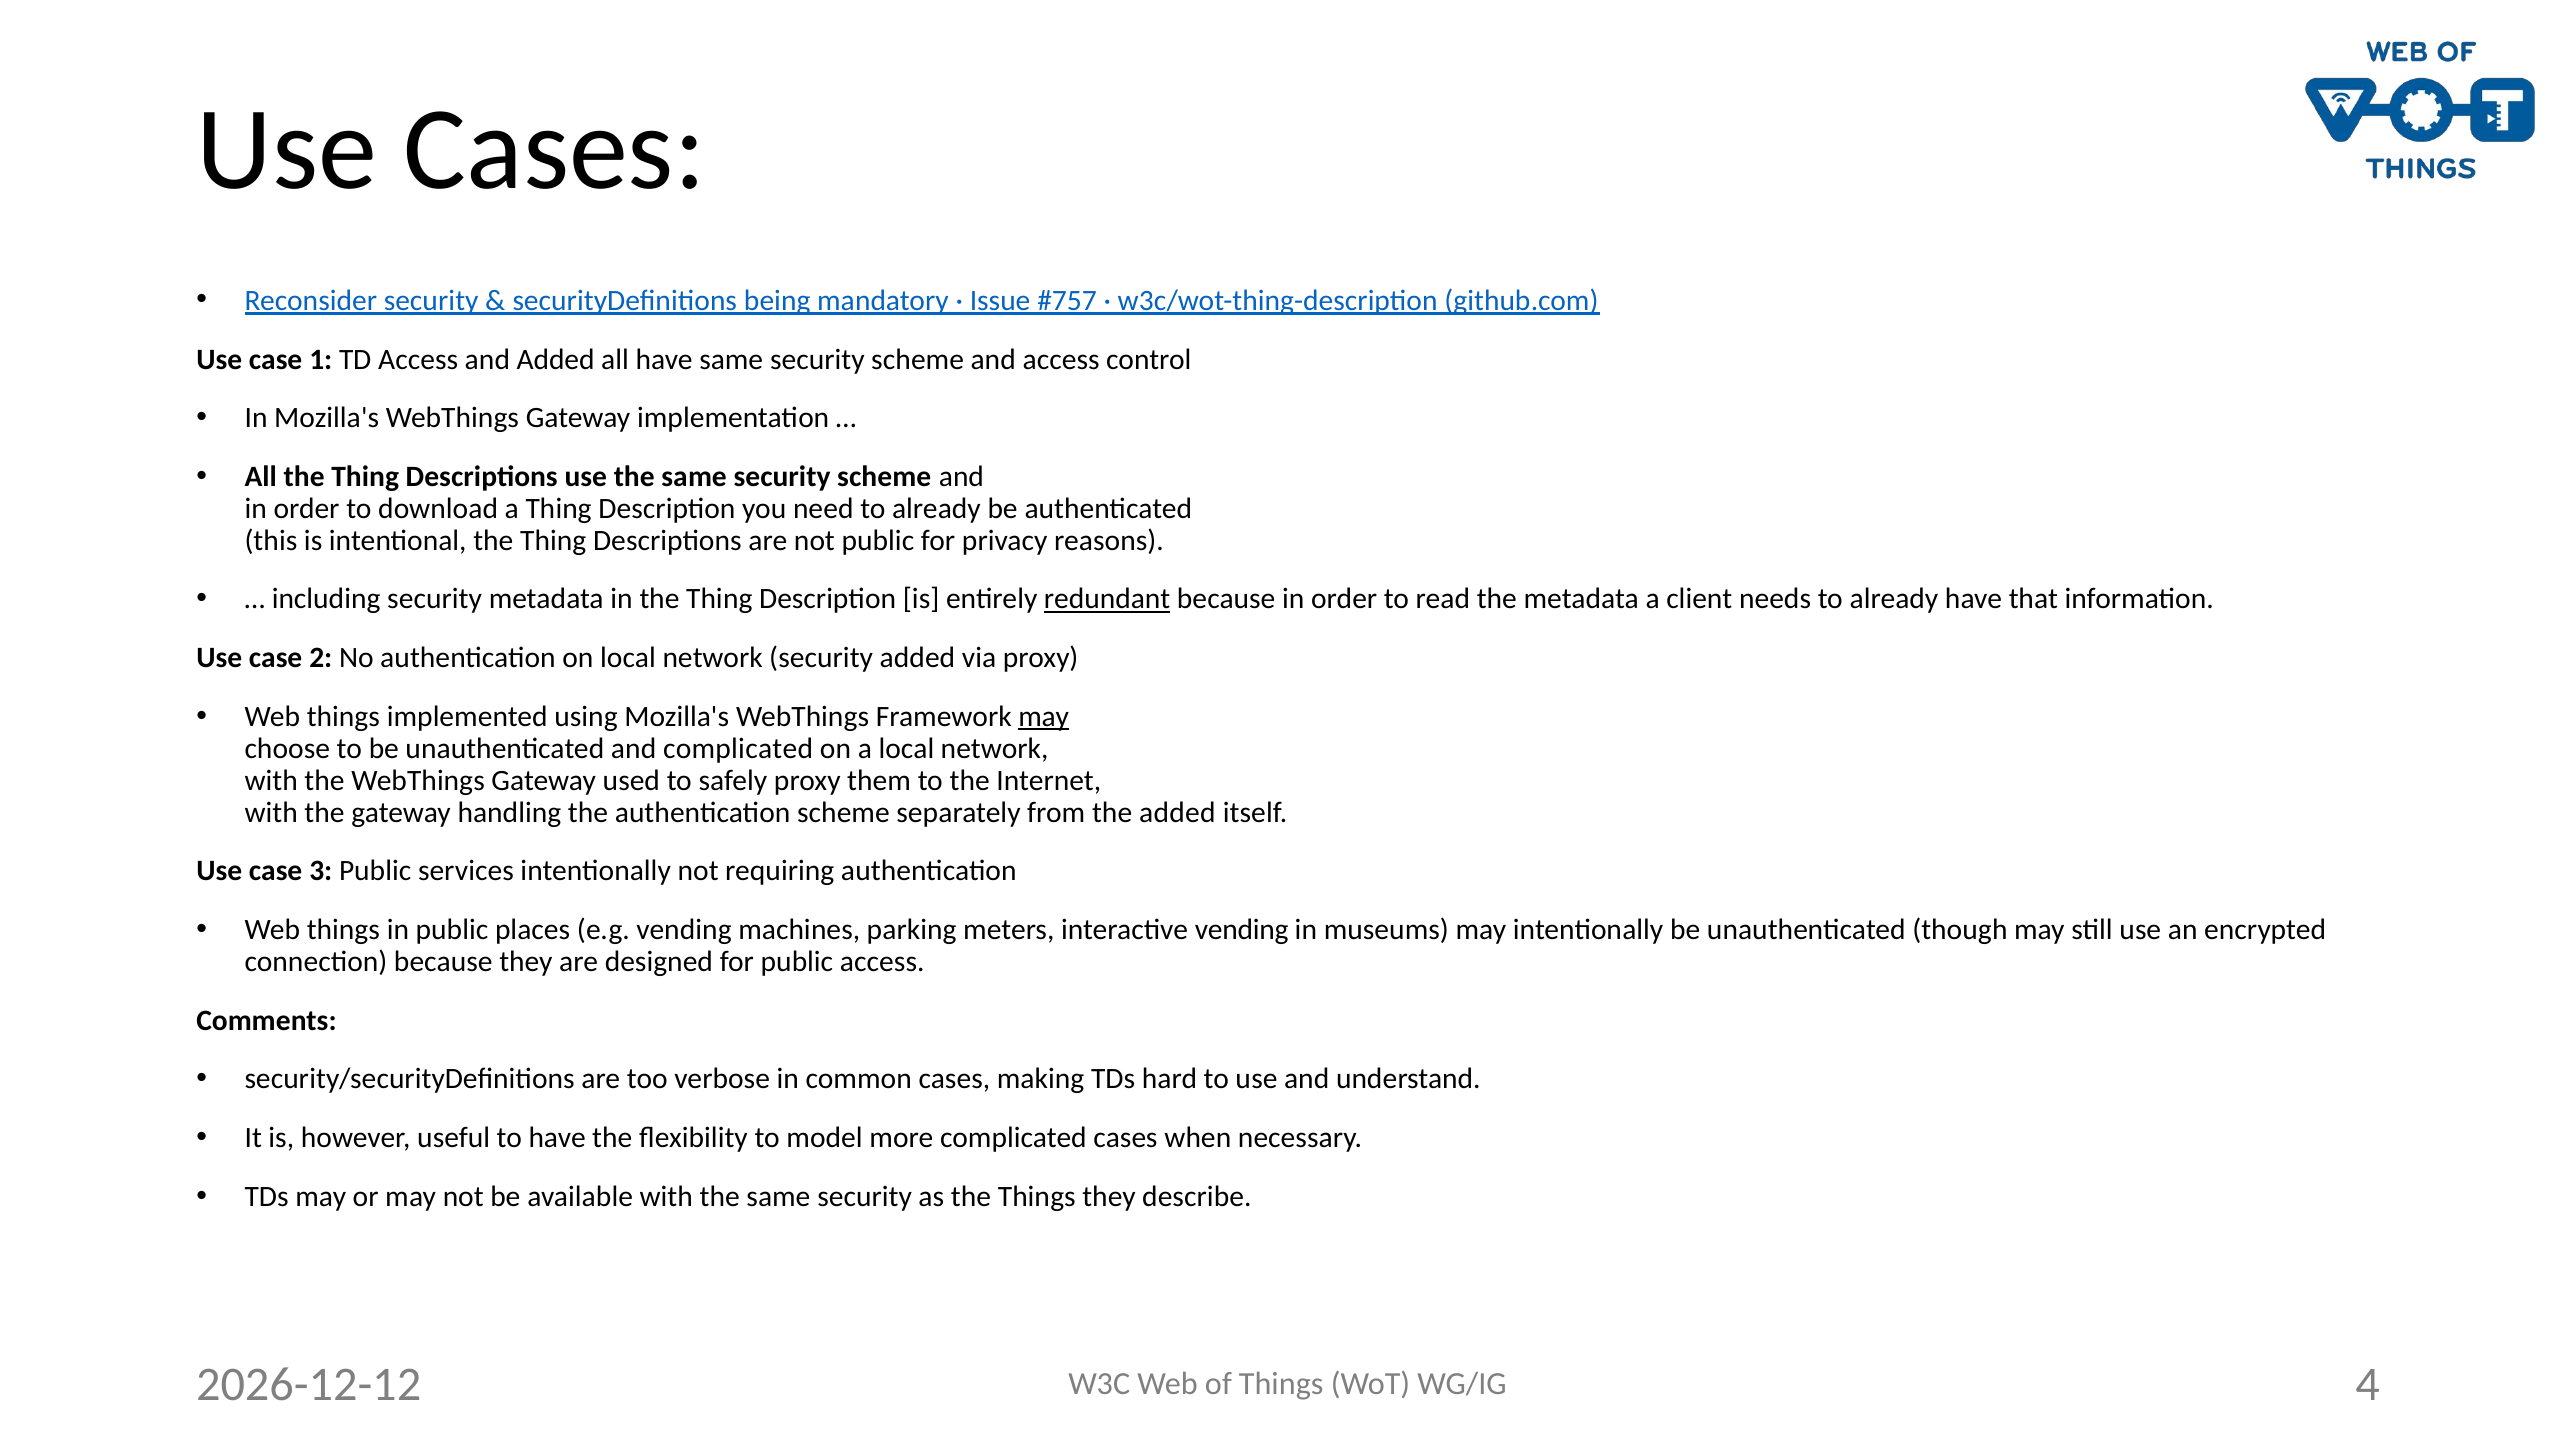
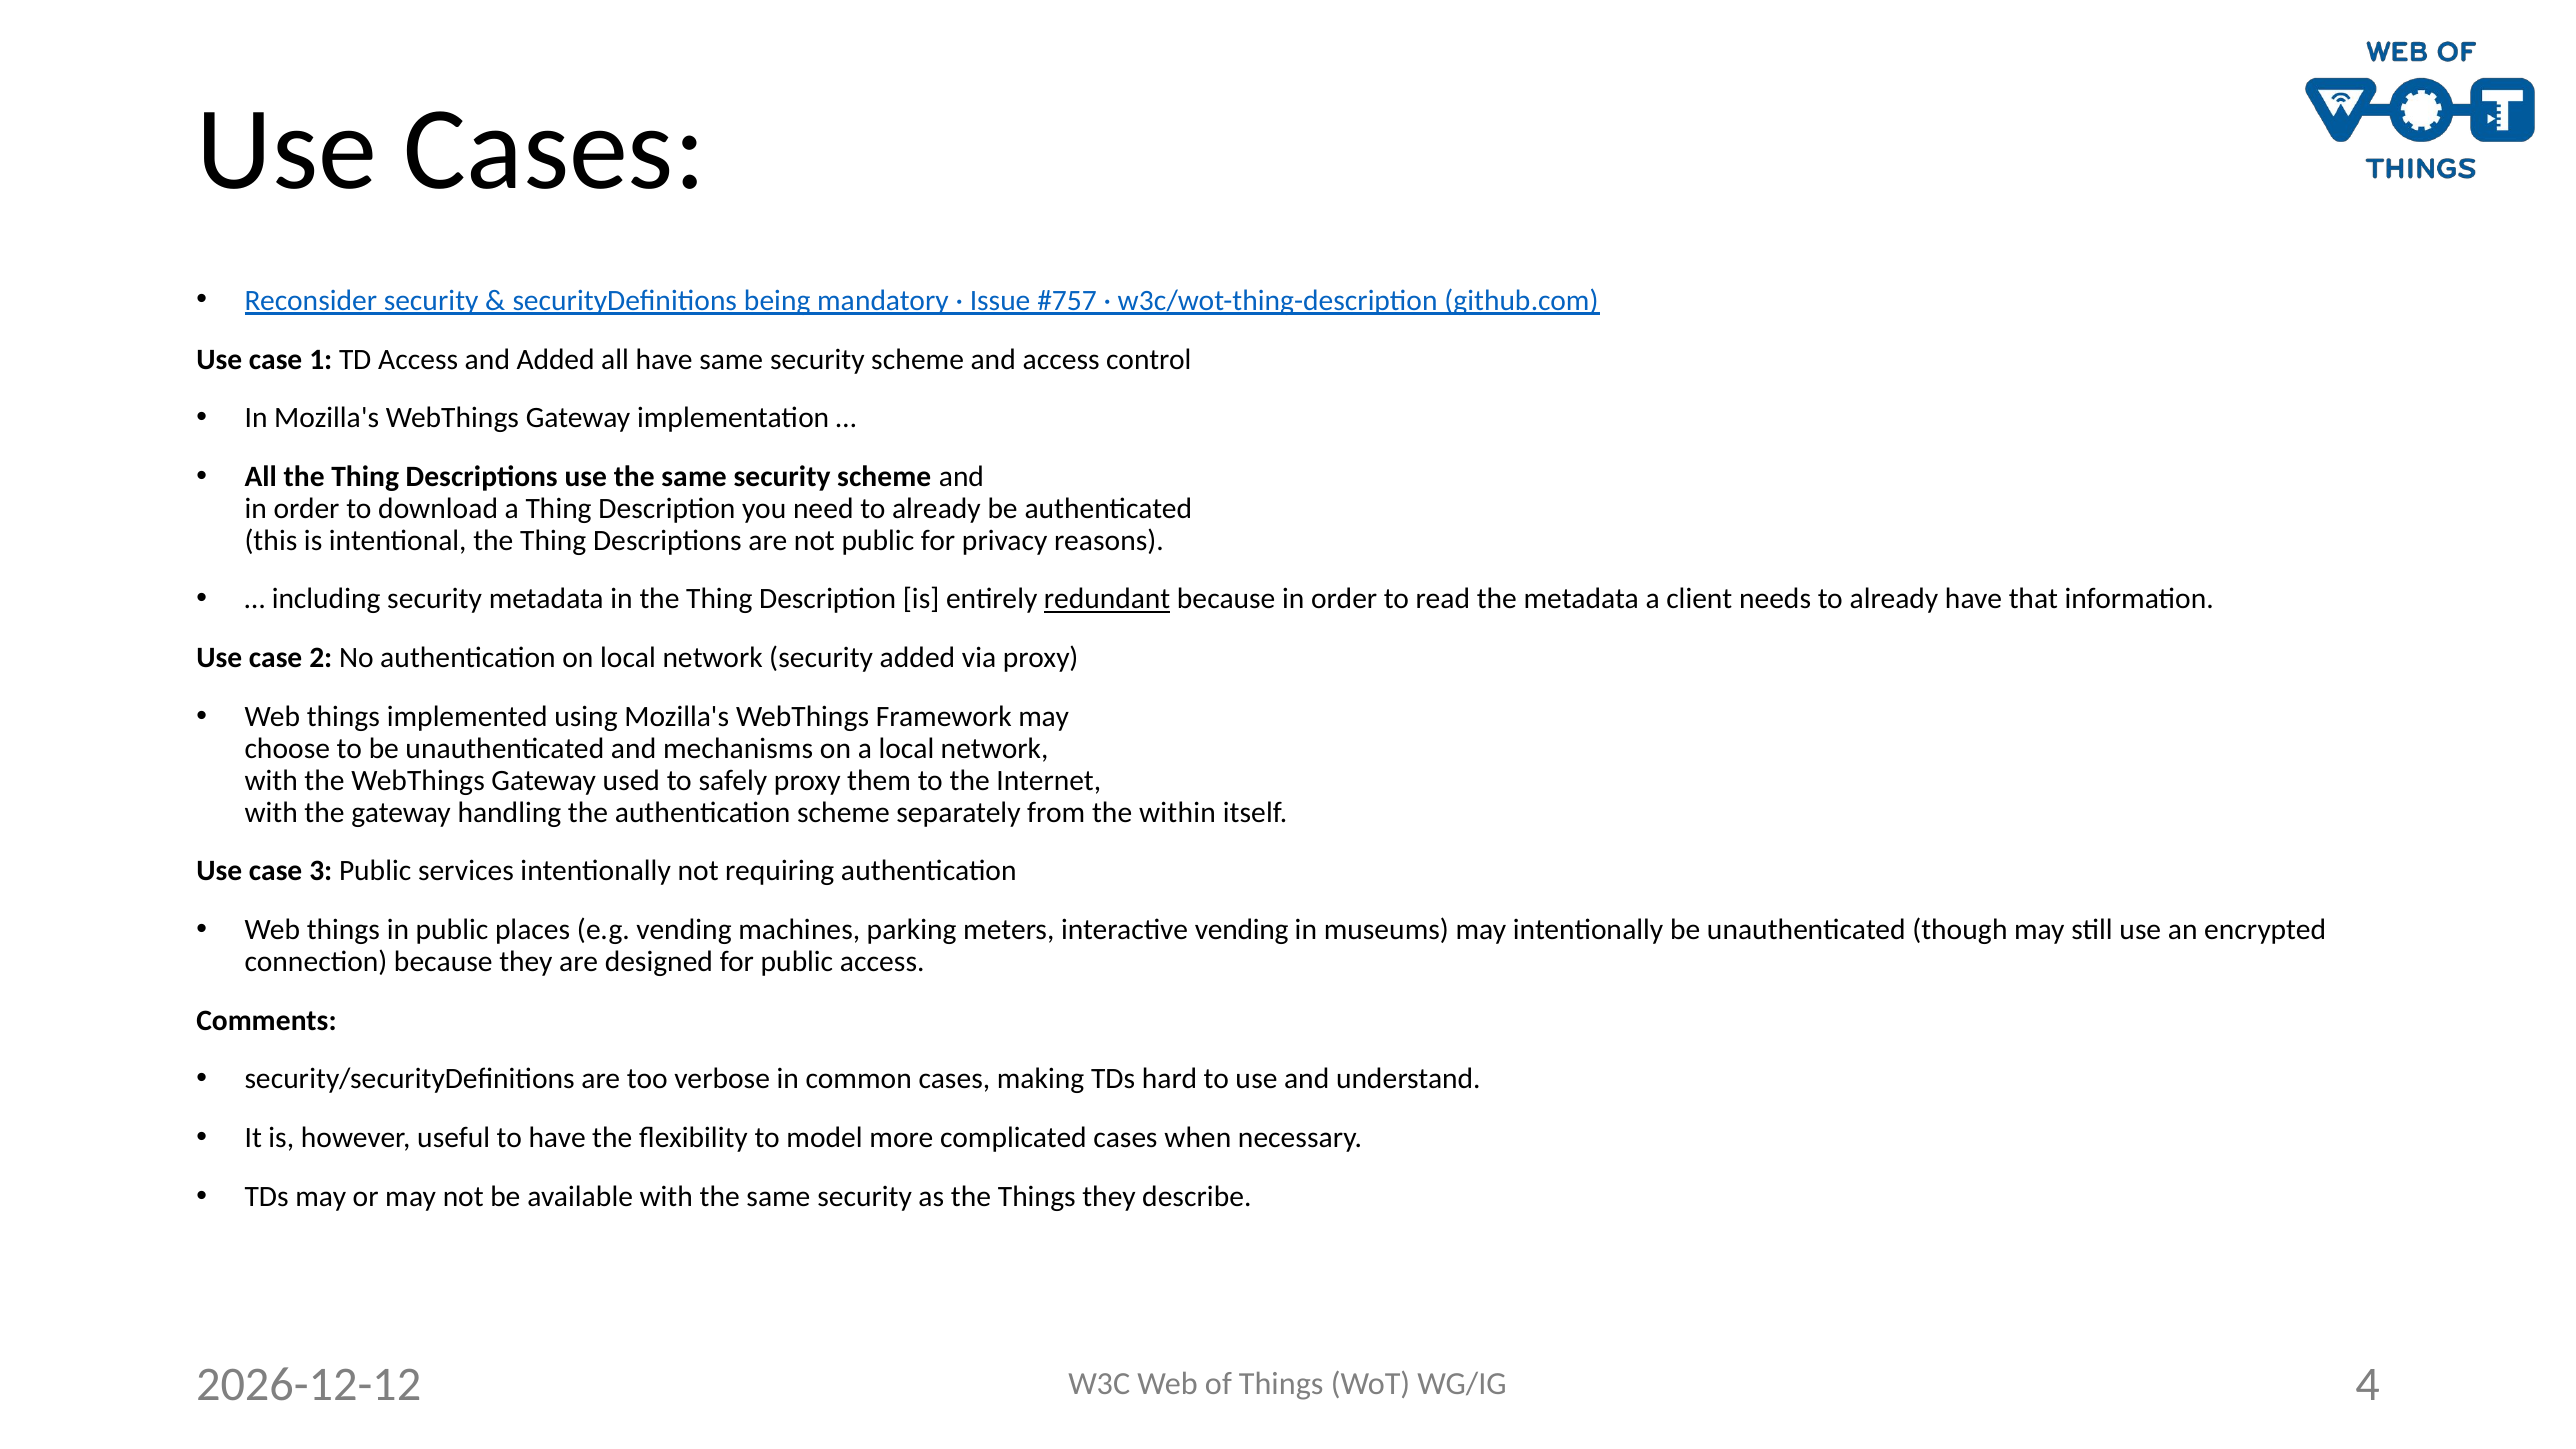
may underline: present -> none (1044, 717)
and complicated: complicated -> mechanisms (738, 749)
the added: added -> within (1177, 812)
